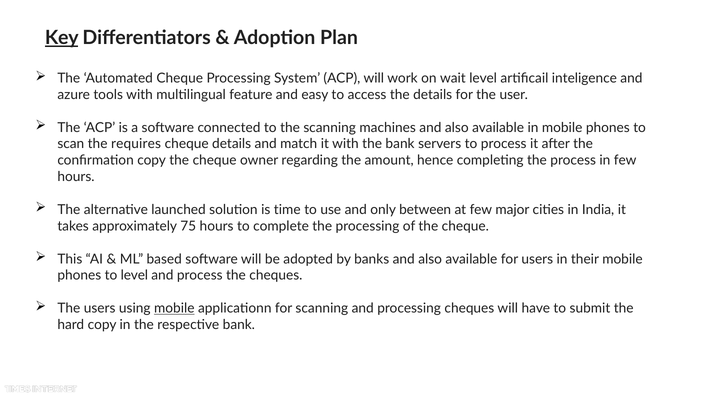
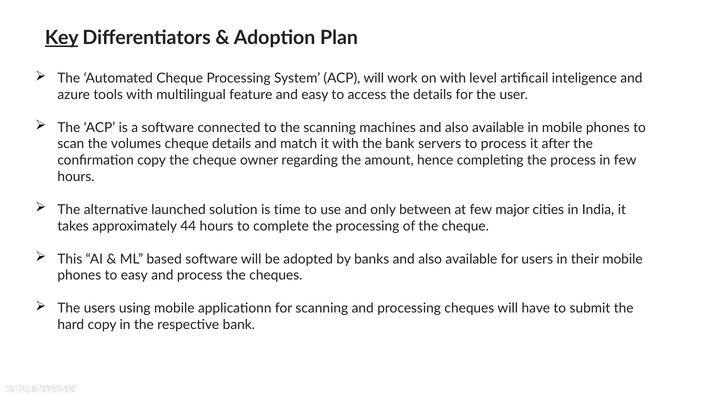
on wait: wait -> with (453, 78)
requires: requires -> volumes (136, 144)
75: 75 -> 44 (188, 226)
to level: level -> easy (134, 275)
mobile underline: present -> none (174, 308)
